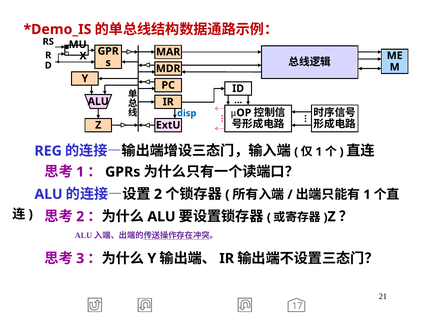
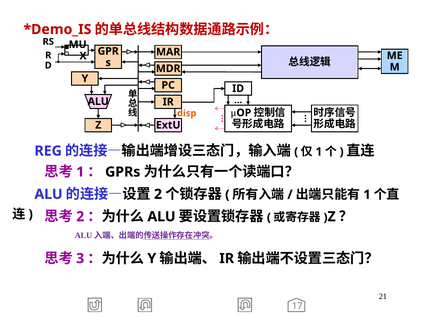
disp colour: blue -> orange (187, 113)
